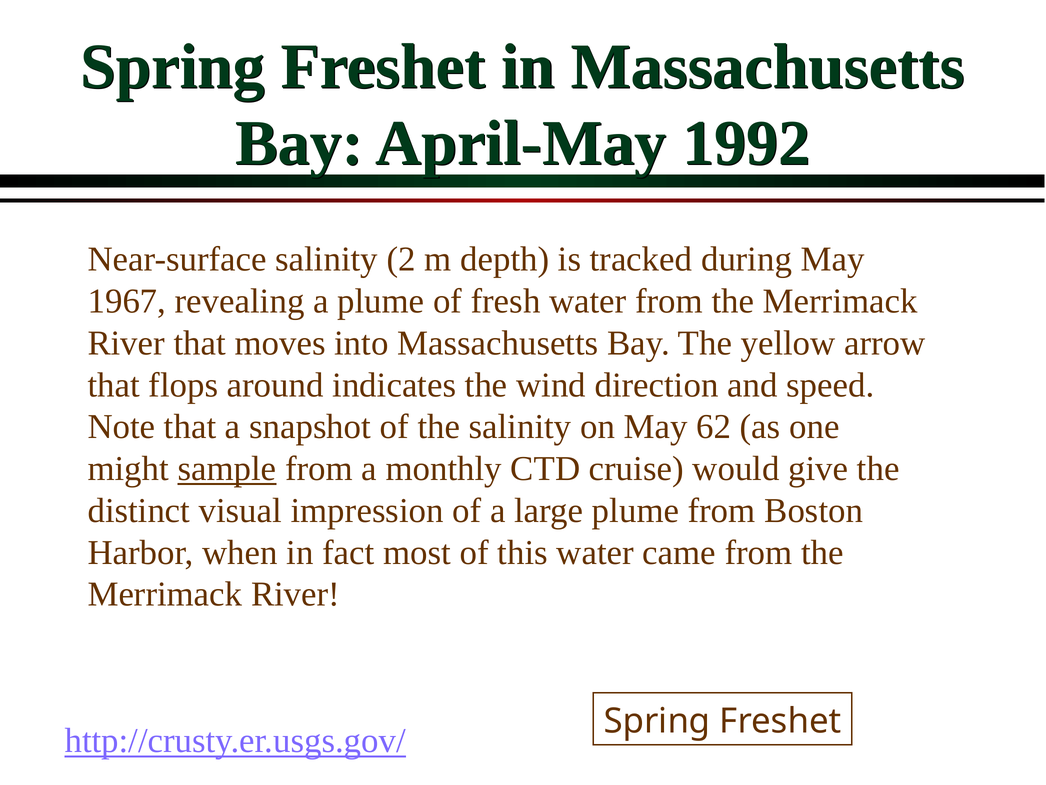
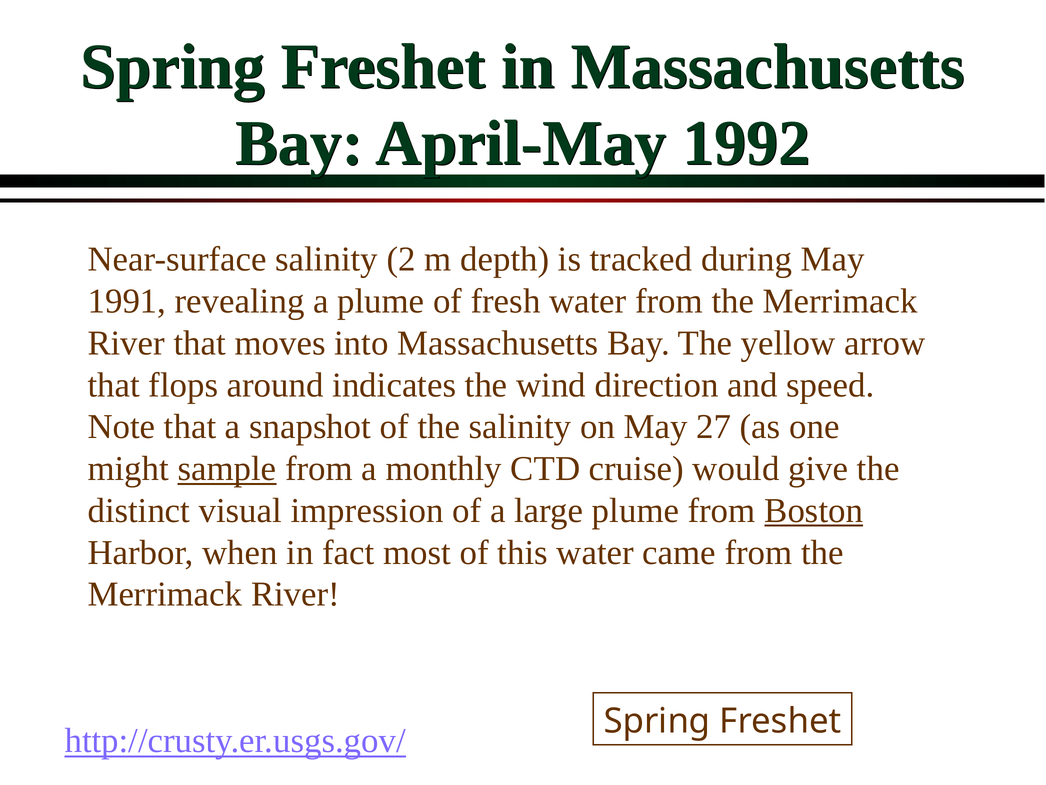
1967: 1967 -> 1991 (127, 301)
62: 62 -> 27 (714, 427)
Boston underline: none -> present (814, 510)
